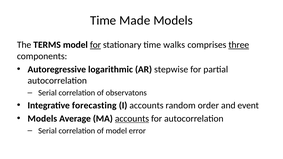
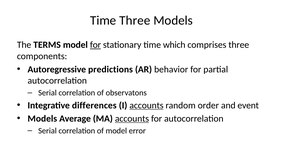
Time Made: Made -> Three (135, 21)
walks: walks -> which (174, 45)
three underline: present -> none (239, 45)
logarithmic: logarithmic -> predictions (110, 69)
stepwise: stepwise -> behavior (171, 69)
forecasting: forecasting -> differences (94, 105)
accounts underline: none -> present (146, 105)
